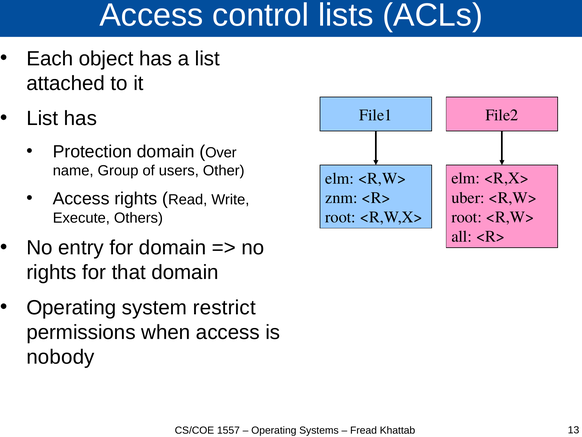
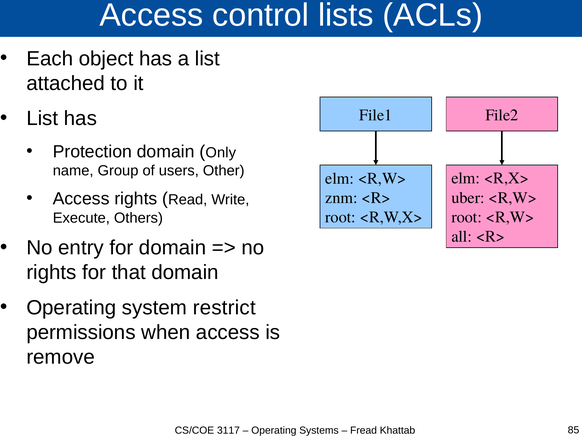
Over: Over -> Only (221, 152)
nobody: nobody -> remove (61, 357)
1557: 1557 -> 3117 (228, 430)
13: 13 -> 85 (574, 429)
